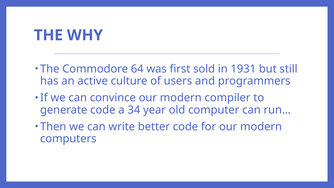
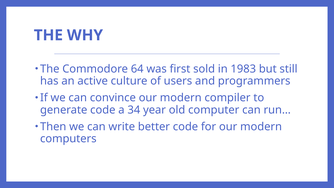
1931: 1931 -> 1983 (243, 69)
